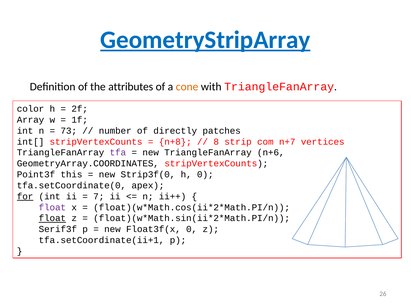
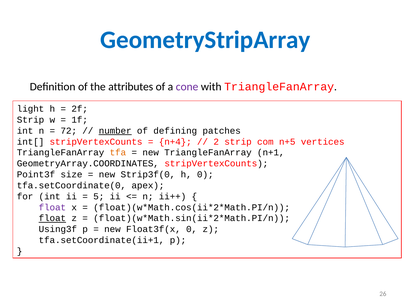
GeometryStripArray underline: present -> none (205, 40)
cone colour: orange -> purple (187, 87)
color: color -> light (31, 109)
Array: Array -> Strip (31, 120)
73: 73 -> 72 (69, 131)
number underline: none -> present (115, 131)
directly: directly -> defining (175, 131)
n+8: n+8 -> n+4 (175, 142)
8: 8 -> 2 (216, 142)
n+7: n+7 -> n+5 (287, 142)
tfa colour: purple -> orange (118, 153)
n+6: n+6 -> n+1 (271, 153)
this: this -> size (71, 175)
for underline: present -> none (25, 197)
7: 7 -> 5 (99, 197)
Serif3f: Serif3f -> Using3f (58, 229)
